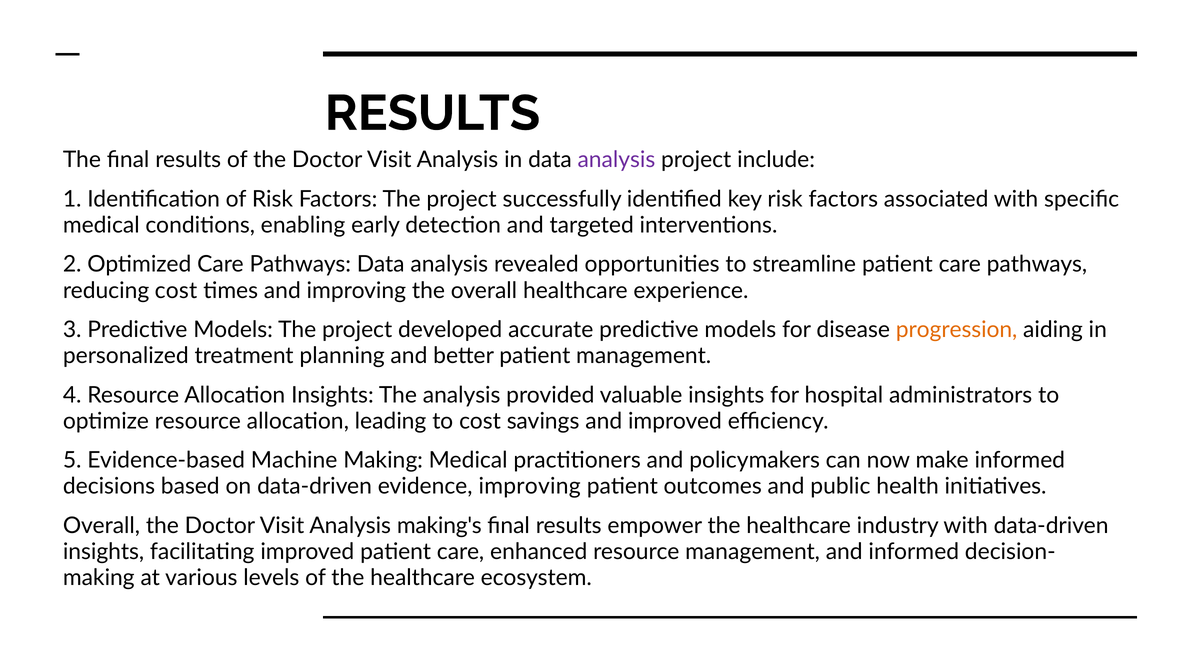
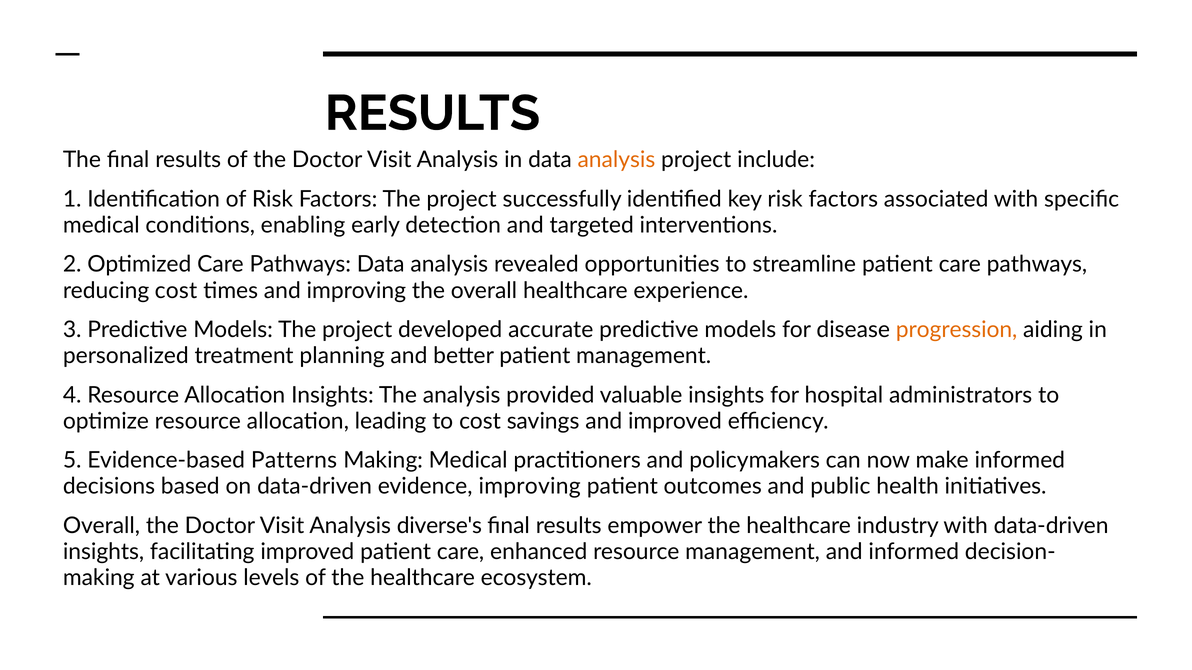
analysis colour: purple -> orange (616, 160)
Machine: Machine -> Patterns (294, 461)
making's: making's -> diverse's (439, 526)
